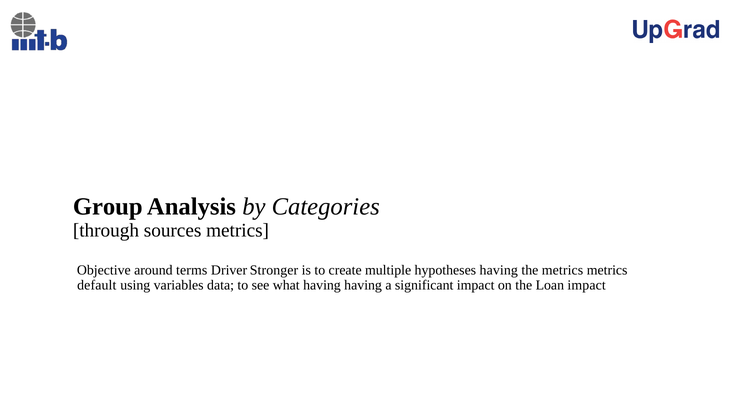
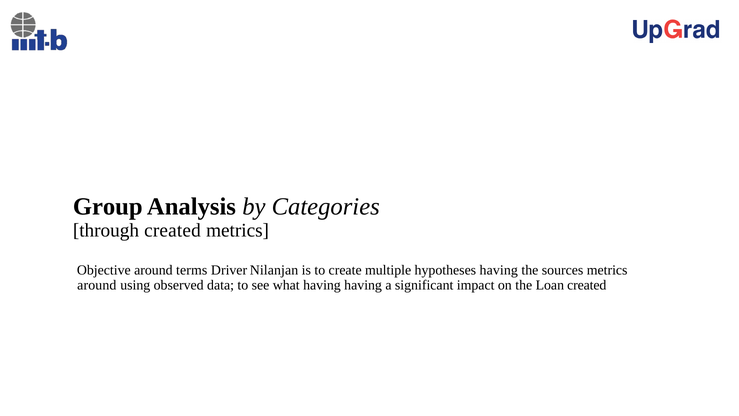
through sources: sources -> created (172, 230)
Stronger: Stronger -> Nilanjan (274, 270)
the metrics: metrics -> sources (563, 270)
default: default -> around (97, 285)
variables: variables -> observed (179, 285)
Loan impact: impact -> created (587, 285)
